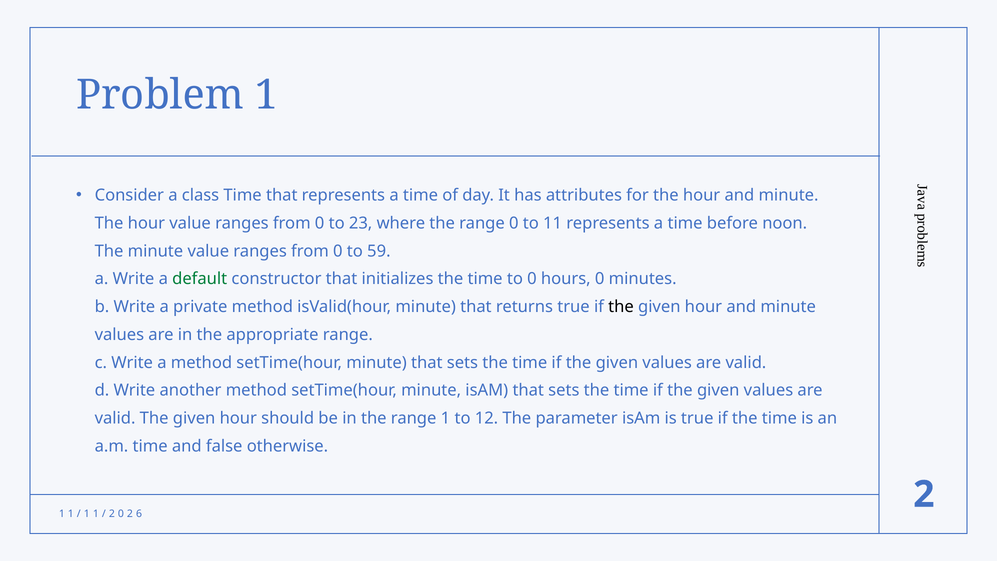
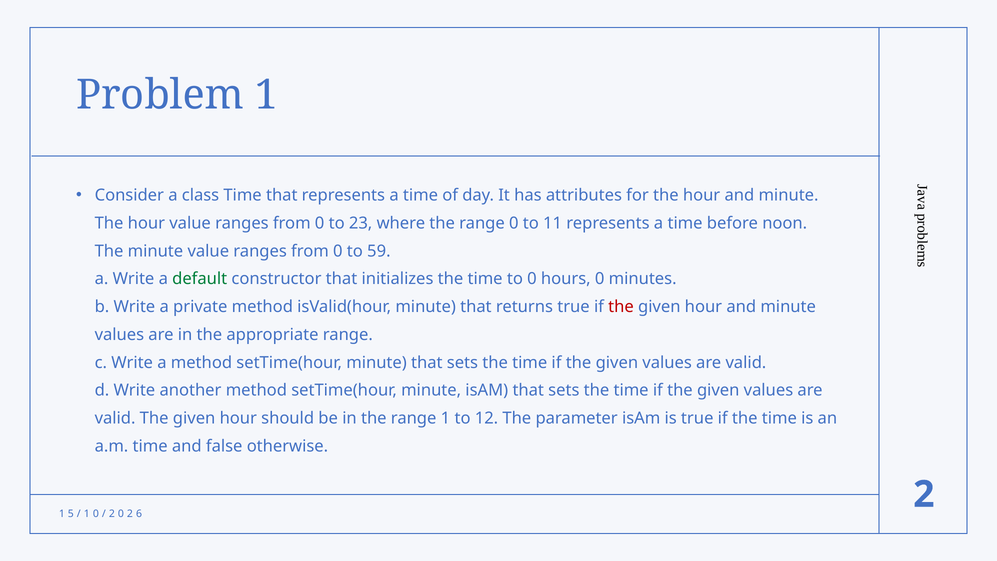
the colour: black -> red (621, 307)
1: 1 -> 5 (71, 514)
1: 1 -> 0 (96, 514)
